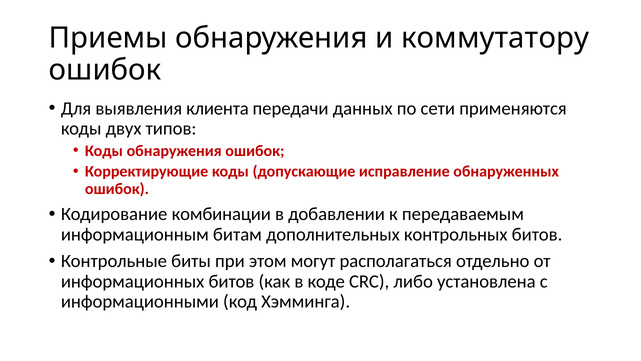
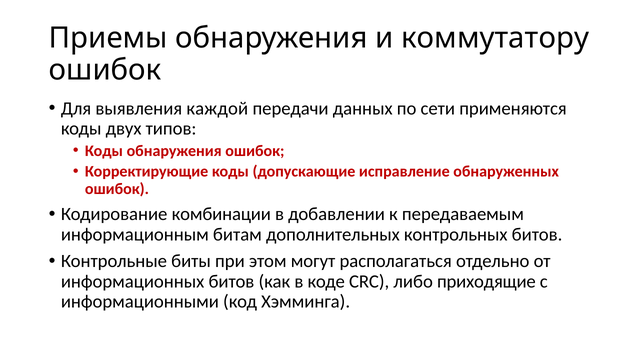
клиента: клиента -> каждой (217, 108)
установлена: установлена -> приходящие (486, 281)
